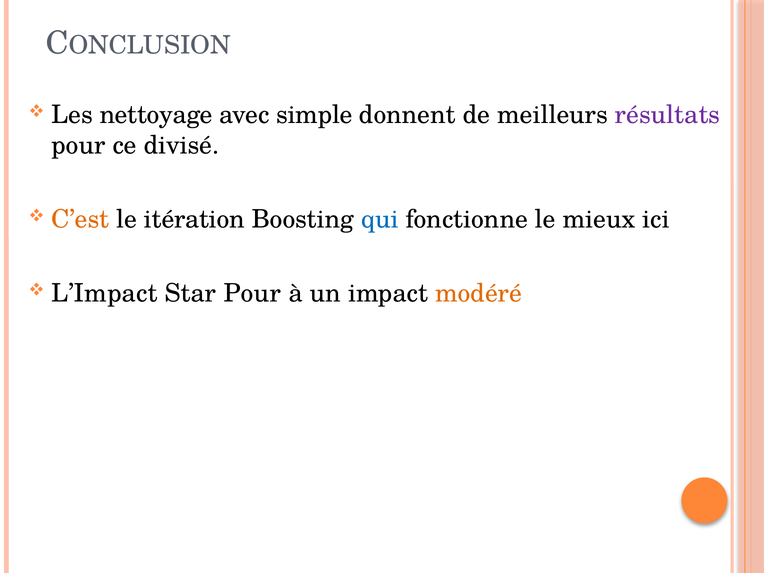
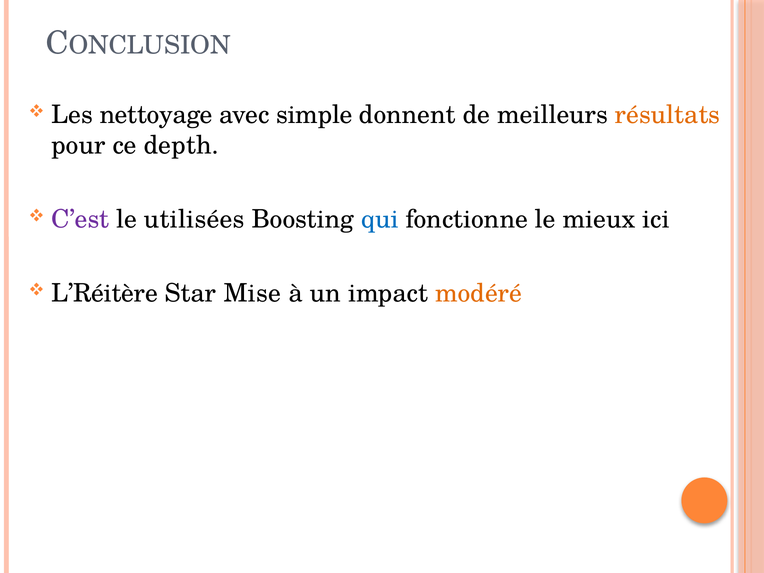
résultats colour: purple -> orange (668, 115)
divisé: divisé -> depth (181, 145)
C’est colour: orange -> purple (80, 219)
itération: itération -> utilisées (194, 219)
L’Impact: L’Impact -> L’Réitère (105, 293)
Star Pour: Pour -> Mise (252, 293)
